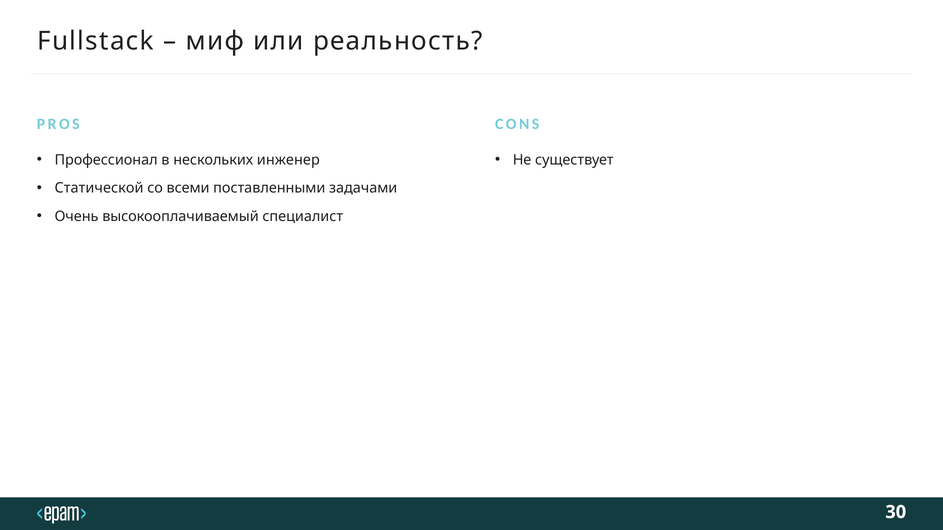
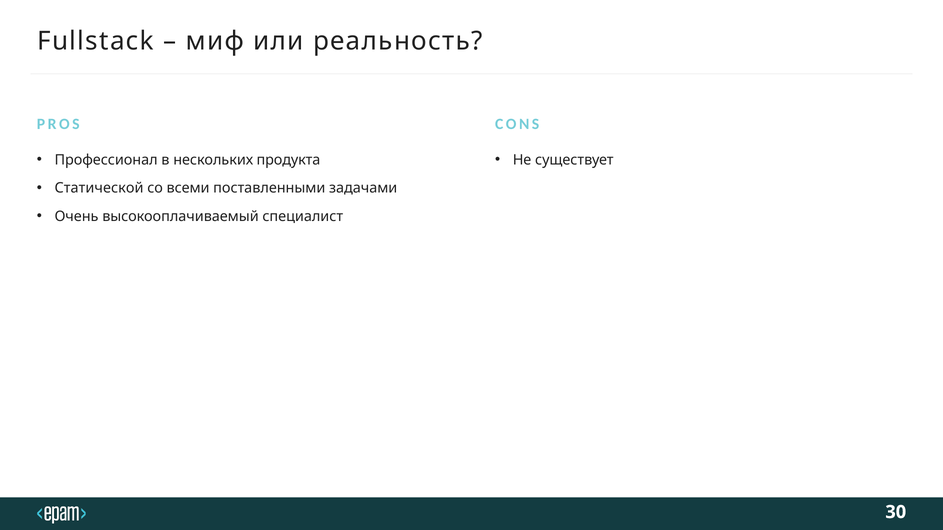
инженер: инженер -> продукта (288, 160)
